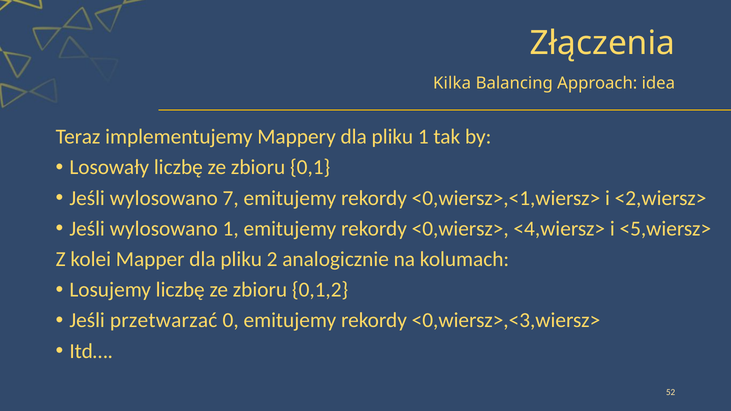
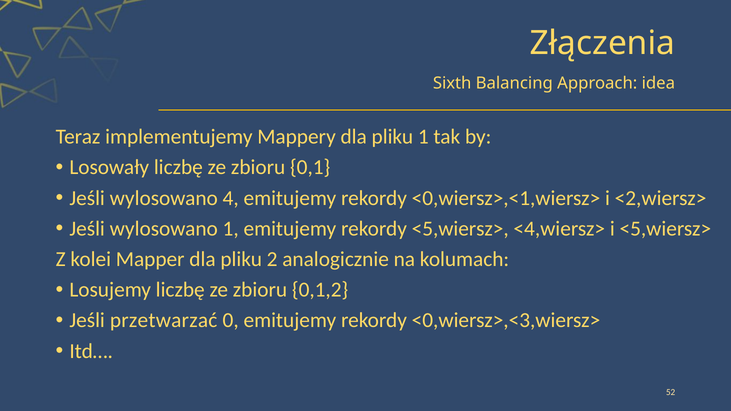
Kilka: Kilka -> Sixth (452, 83)
7: 7 -> 4 (231, 198)
rekordy <0,wiersz>: <0,wiersz> -> <5,wiersz> (460, 229)
